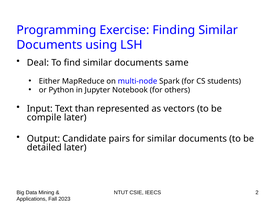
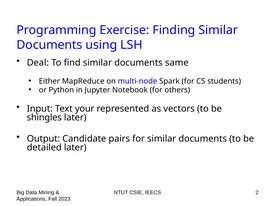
than: than -> your (85, 109)
compile: compile -> shingles (44, 118)
